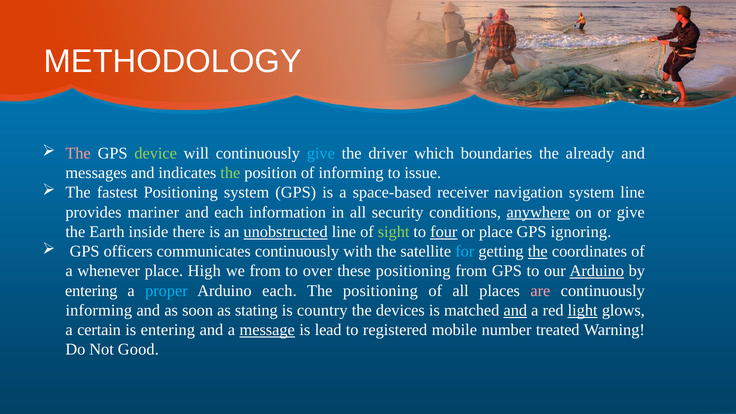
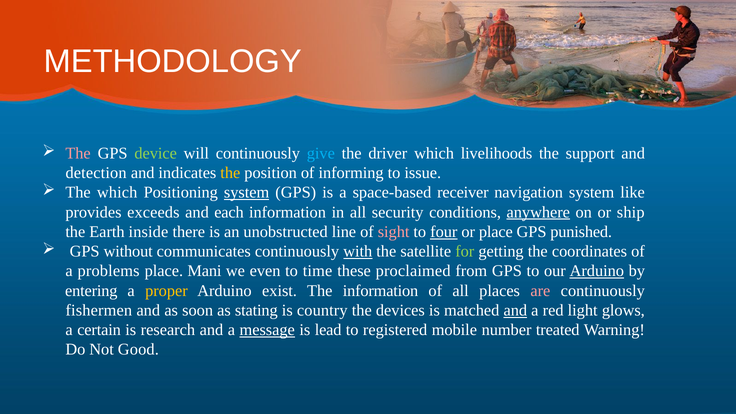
boundaries: boundaries -> livelihoods (497, 153)
already: already -> support (590, 153)
messages: messages -> detection (96, 173)
the colour: light green -> yellow (230, 173)
The fastest: fastest -> which (117, 193)
system underline: none -> present (247, 193)
system line: line -> like (633, 193)
mariner: mariner -> exceeds (153, 212)
or give: give -> ship (631, 212)
unobstructed underline: present -> none (286, 232)
sight colour: light green -> pink (394, 232)
ignoring: ignoring -> punished (581, 232)
officers: officers -> without (128, 251)
with underline: none -> present (358, 251)
for colour: light blue -> light green (465, 251)
the underline: present -> none (538, 251)
whenever: whenever -> problems (109, 271)
High: High -> Mani (204, 271)
we from: from -> even (265, 271)
over: over -> time (318, 271)
these positioning: positioning -> proclaimed (413, 271)
proper colour: light blue -> yellow (166, 291)
Arduino each: each -> exist (280, 291)
The positioning: positioning -> information (381, 291)
informing: informing -> fishermen (99, 310)
light underline: present -> none (583, 310)
is entering: entering -> research (168, 330)
